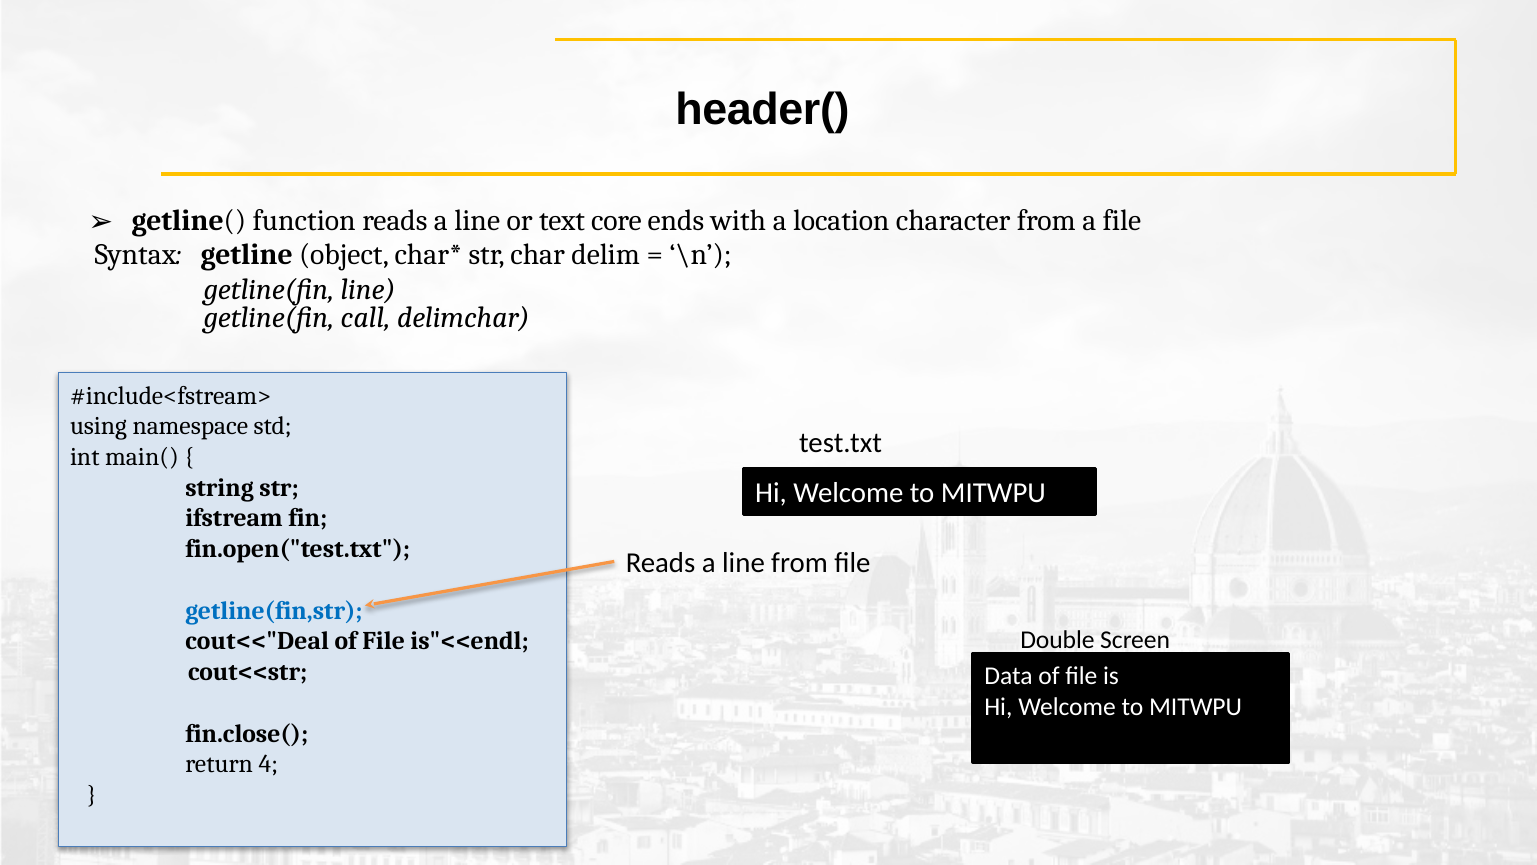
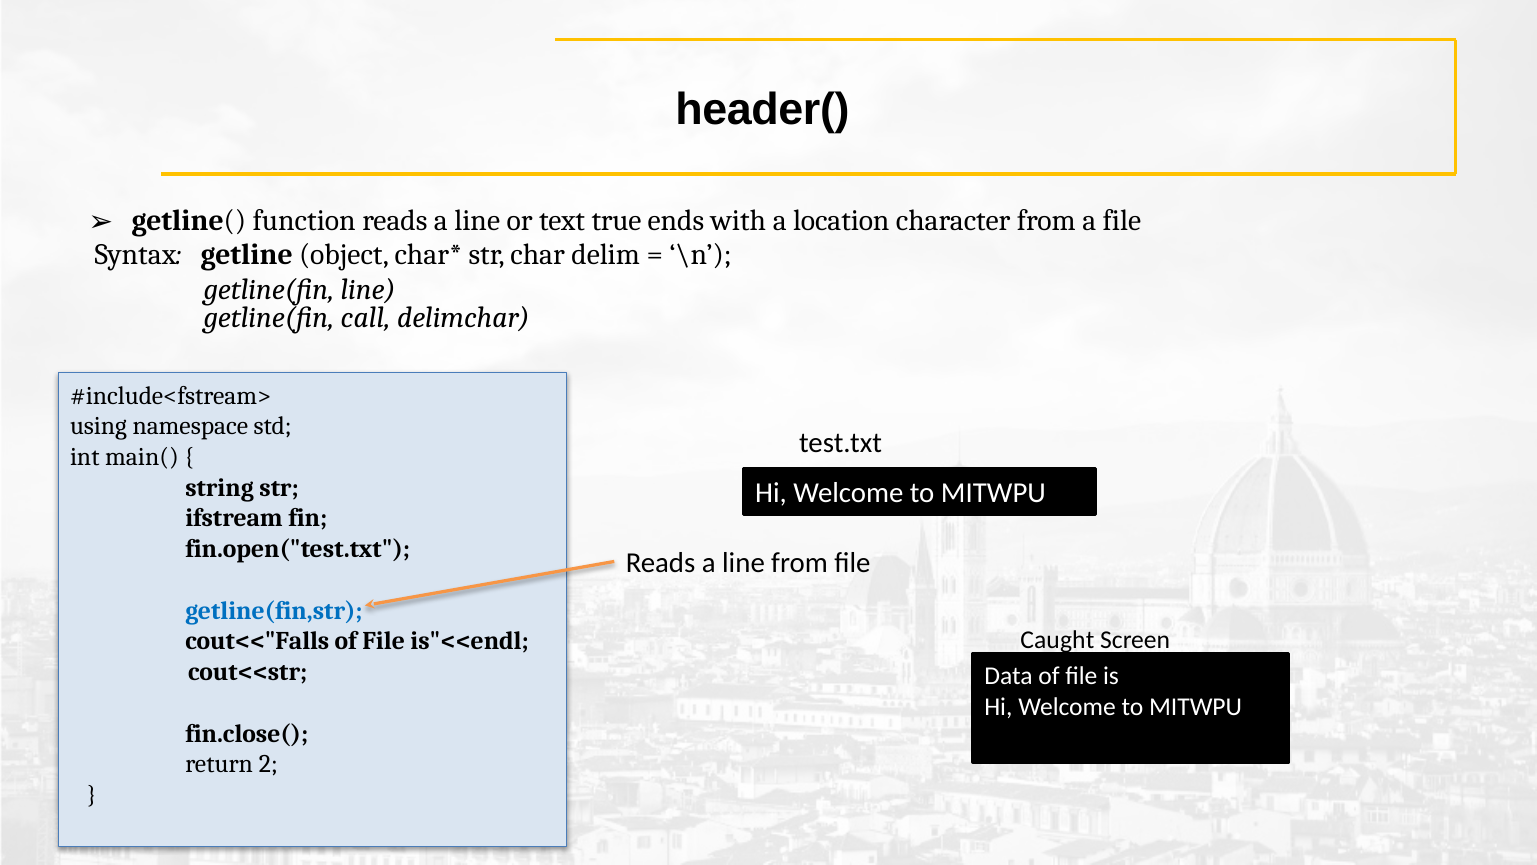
core: core -> true (616, 221)
Double: Double -> Caught (1057, 640)
cout<<"Deal: cout<<"Deal -> cout<<"Falls (257, 641)
4: 4 -> 2 (268, 764)
